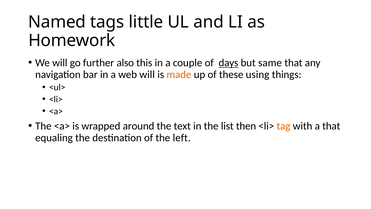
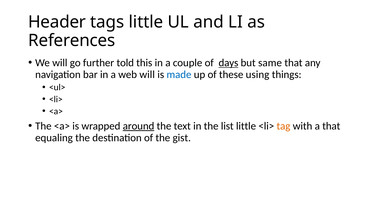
Named: Named -> Header (57, 22)
Homework: Homework -> References (72, 40)
also: also -> told (125, 63)
made colour: orange -> blue (179, 74)
around underline: none -> present (139, 126)
list then: then -> little (246, 126)
left: left -> gist (182, 137)
